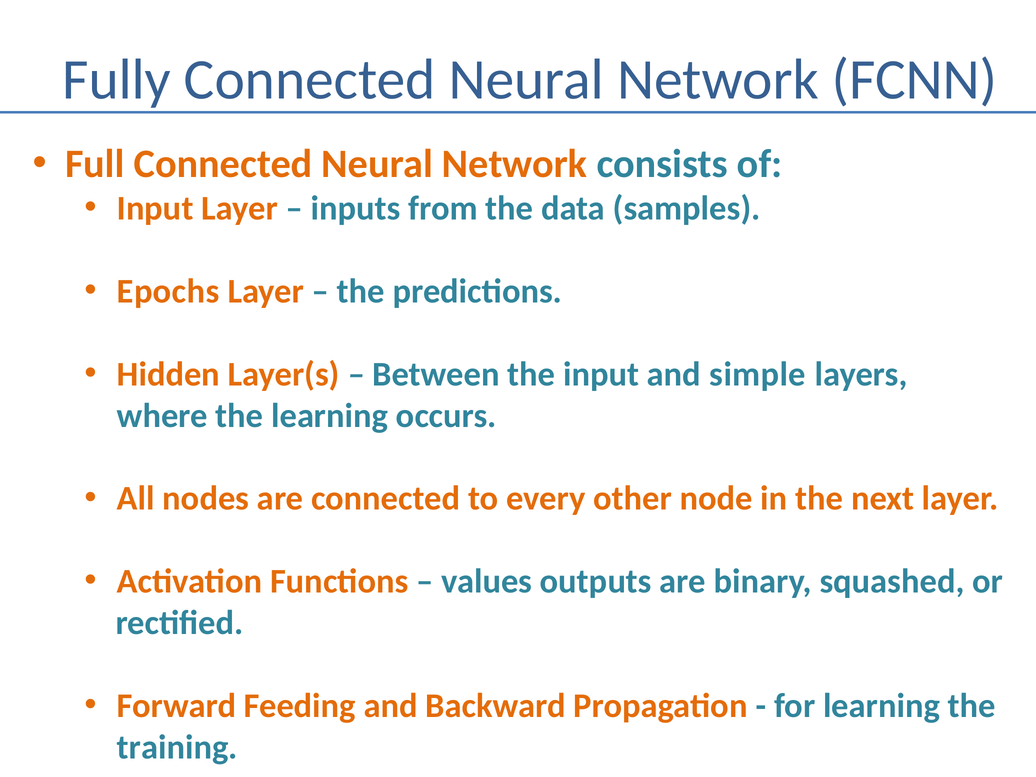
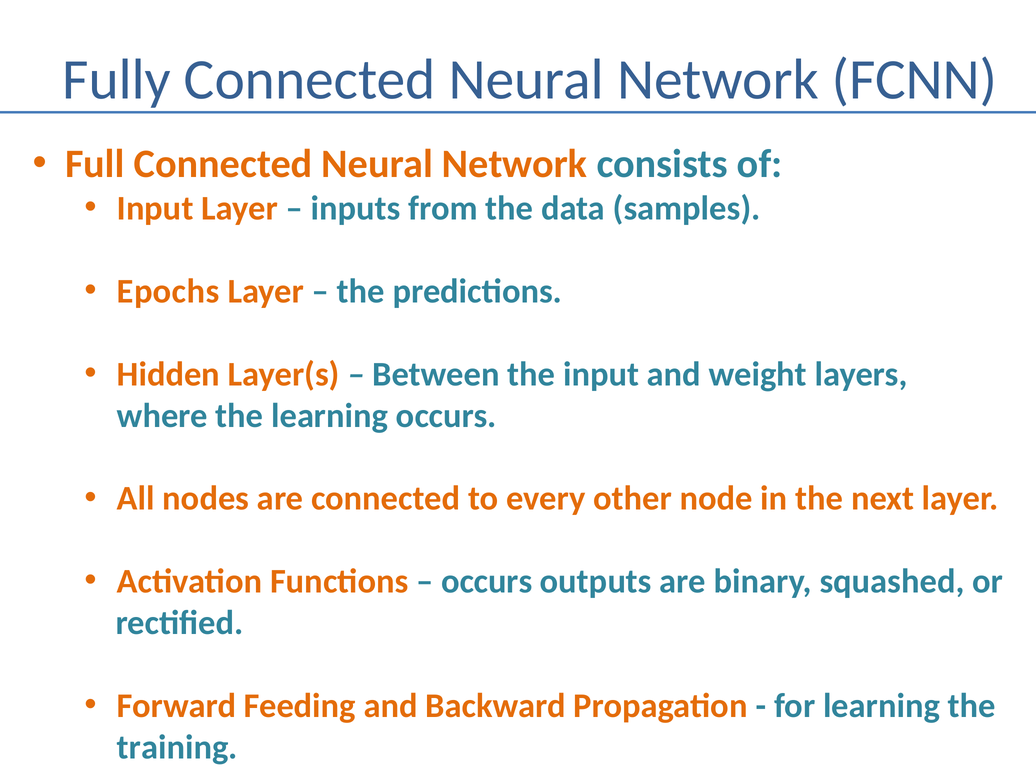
simple: simple -> weight (758, 374)
values: values -> occurs (487, 581)
